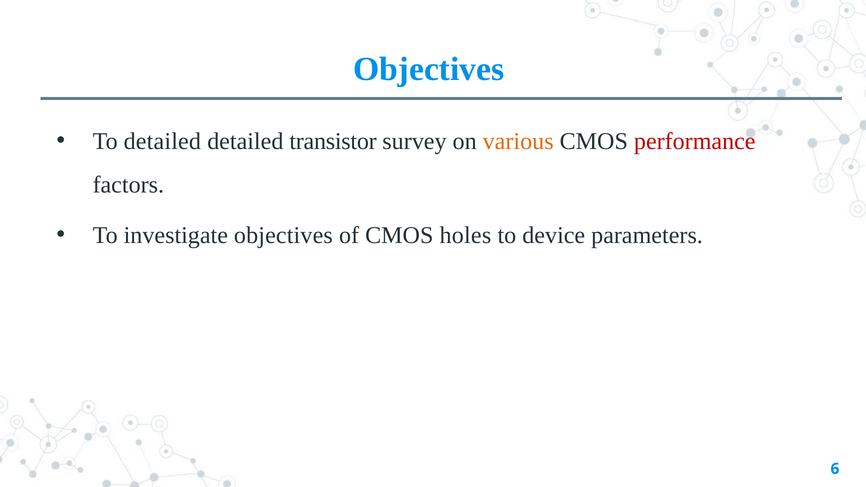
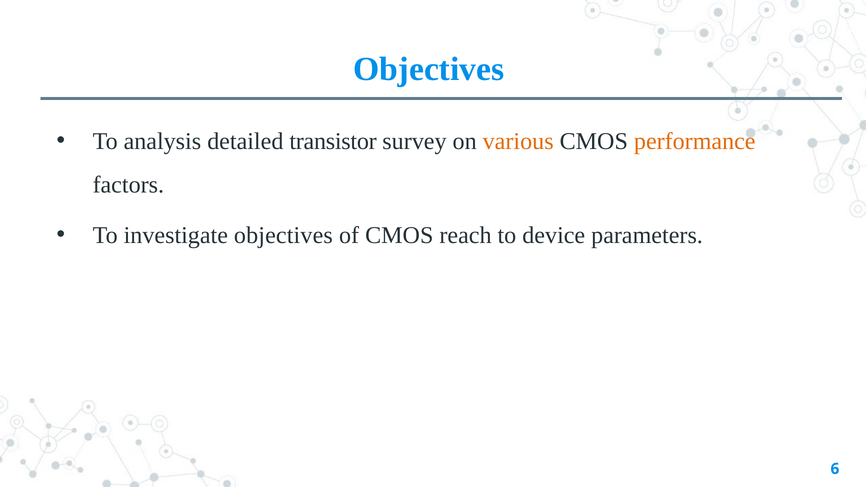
To detailed: detailed -> analysis (162, 141)
performance colour: red -> orange (695, 141)
holes: holes -> reach (466, 235)
